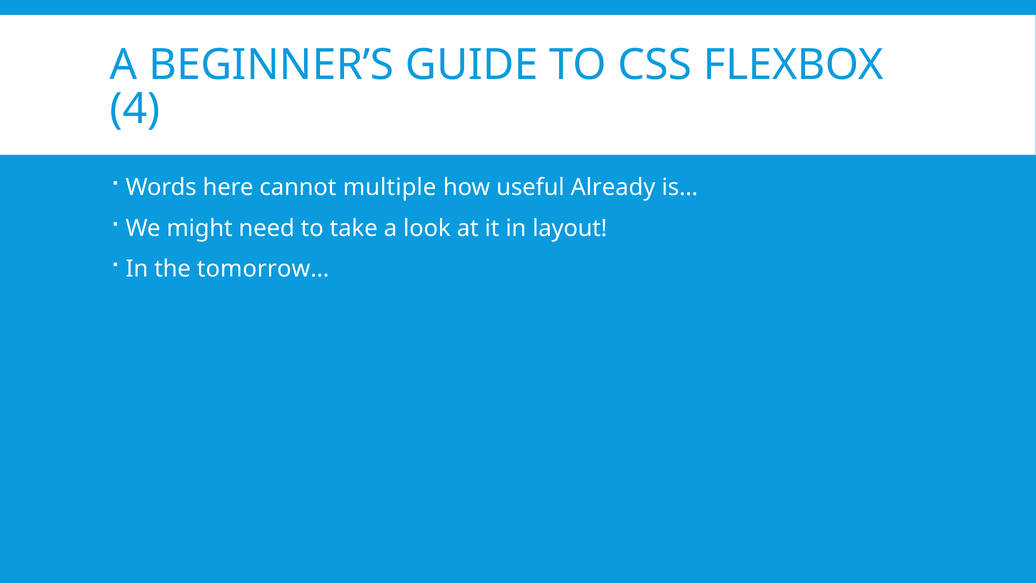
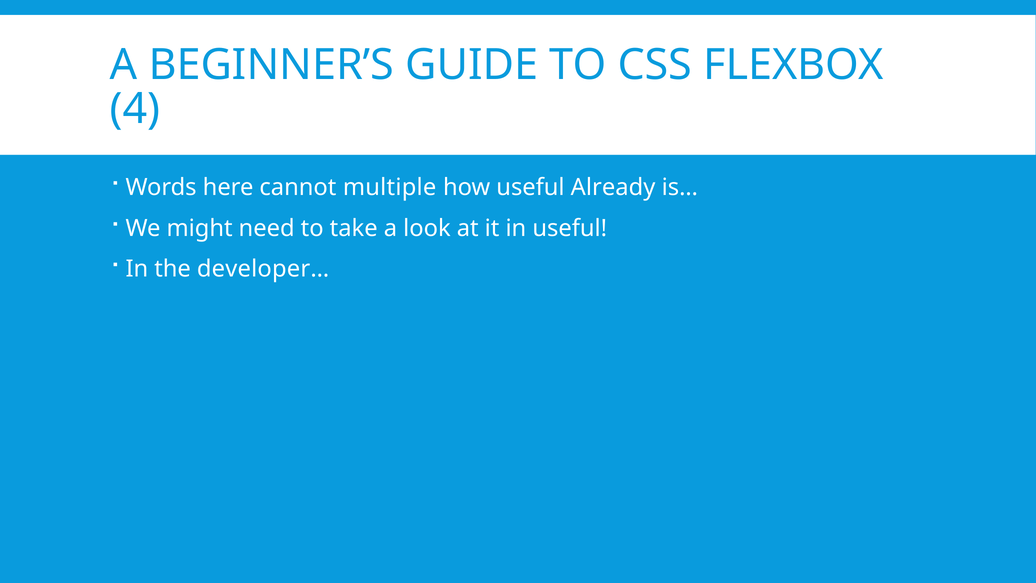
in layout: layout -> useful (570, 228)
tomorrow…: tomorrow… -> developer… (263, 269)
